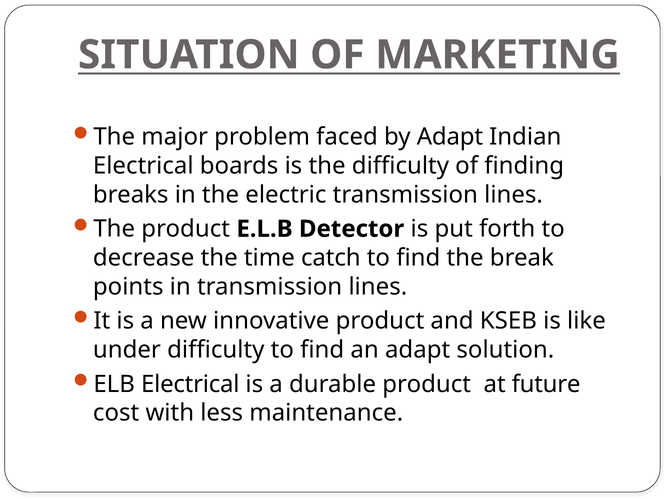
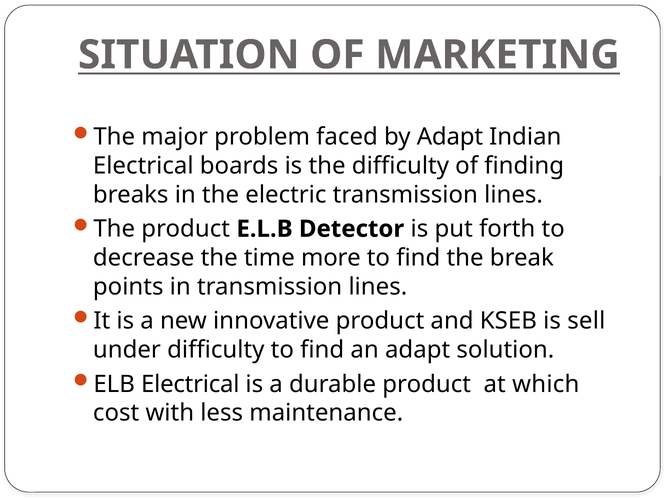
catch: catch -> more (331, 258)
like: like -> sell (586, 321)
future: future -> which (546, 384)
